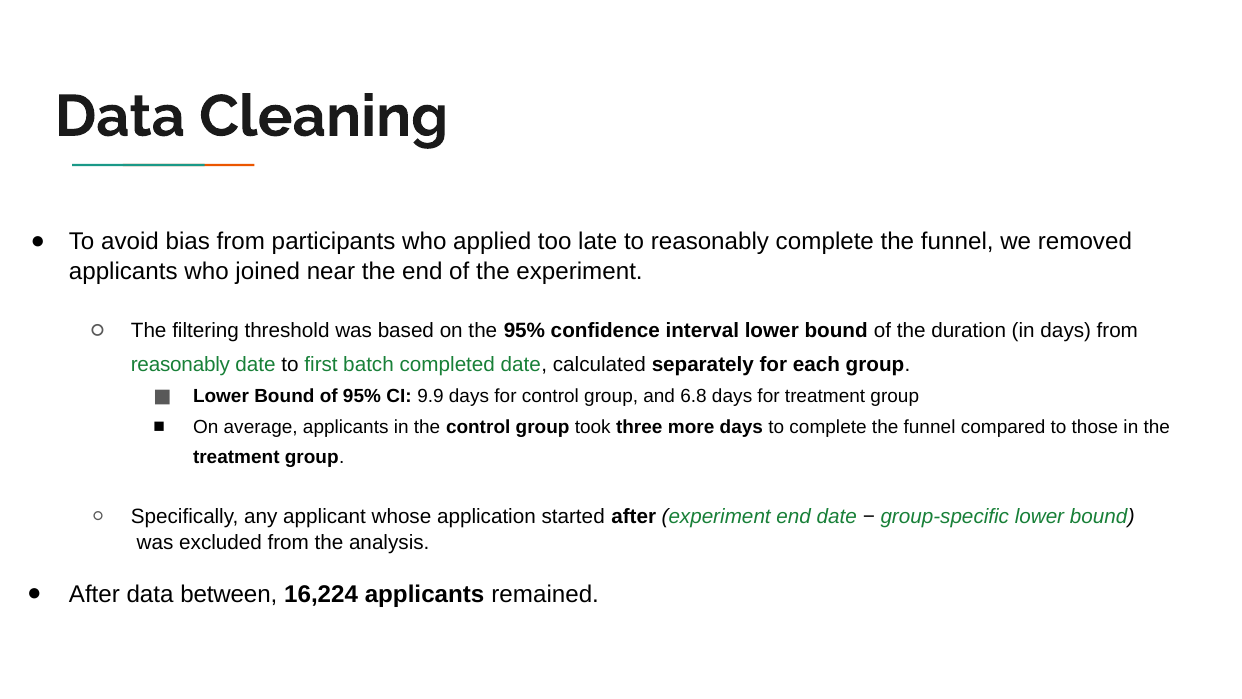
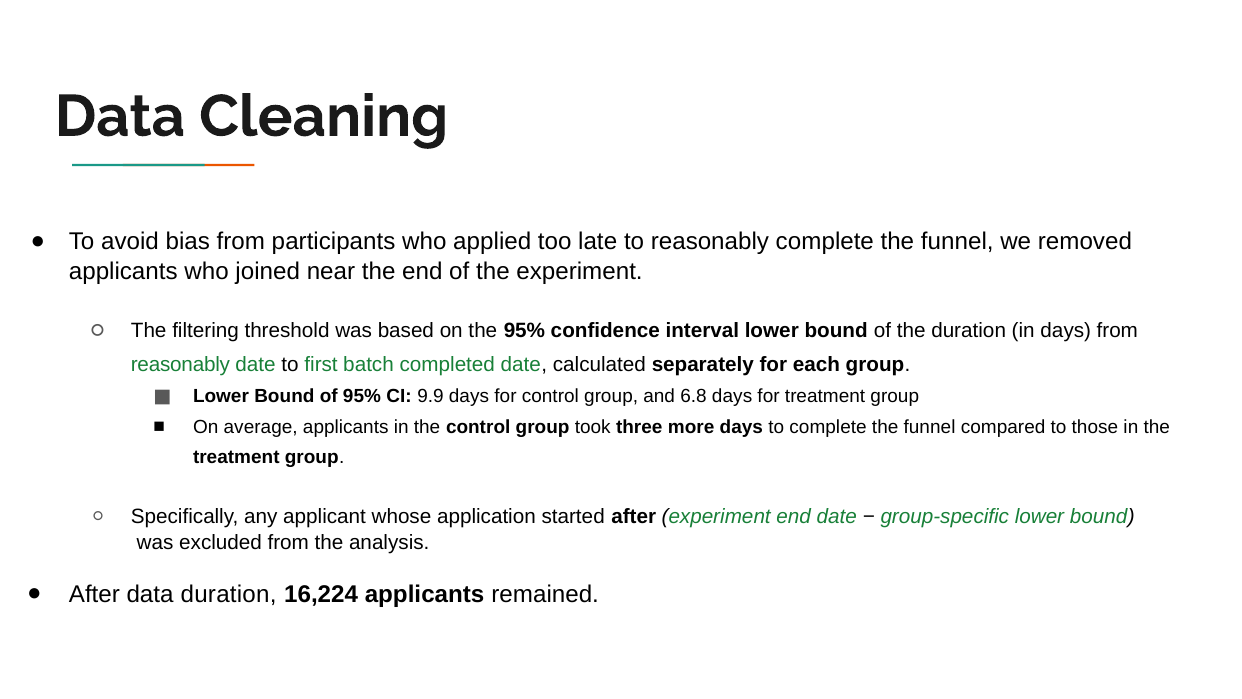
data between: between -> duration (229, 594)
